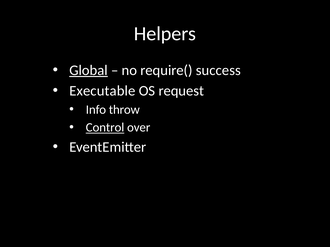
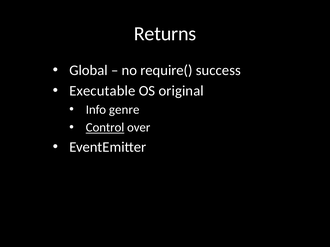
Helpers: Helpers -> Returns (165, 34)
Global underline: present -> none (89, 70)
request: request -> original (181, 91)
throw: throw -> genre (124, 110)
